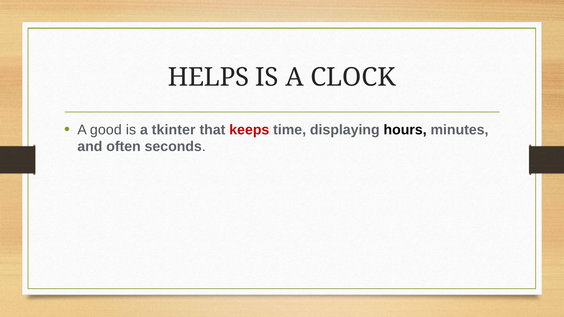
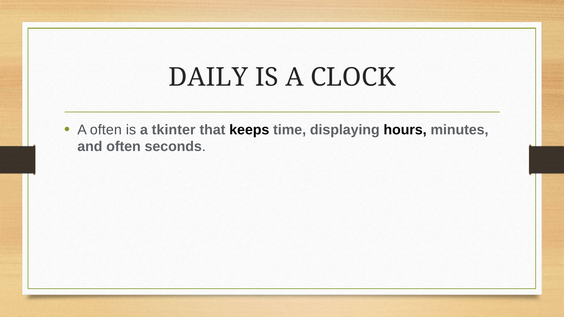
HELPS: HELPS -> DAILY (208, 77)
A good: good -> often (106, 130)
keeps colour: red -> black (249, 130)
